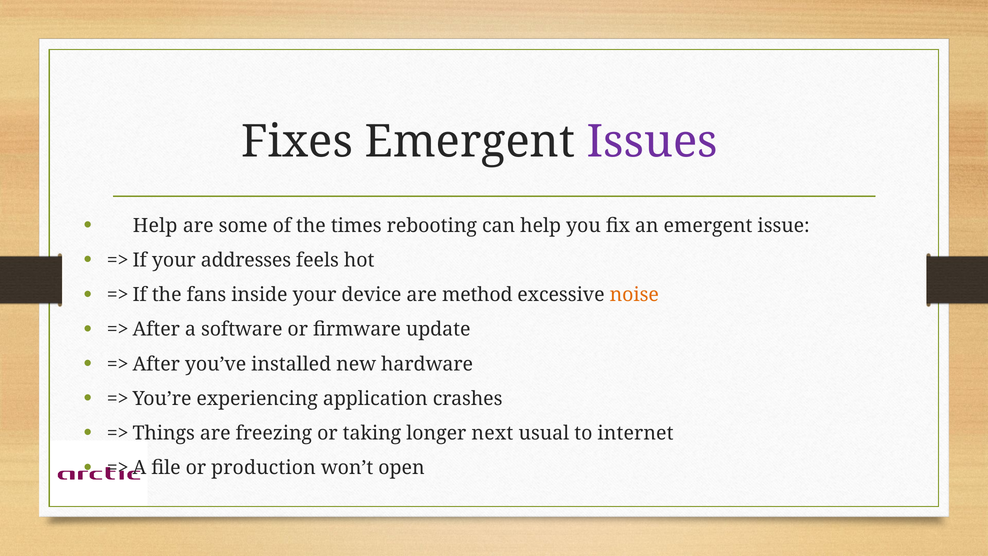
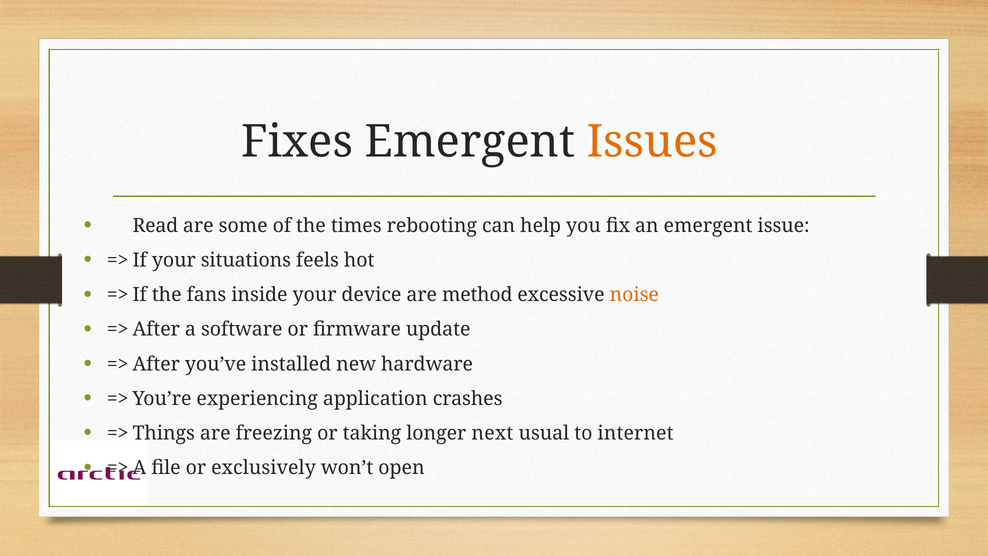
Issues colour: purple -> orange (652, 142)
Help: Help -> Read (155, 226)
addresses: addresses -> situations (246, 260)
production: production -> exclusively (263, 468)
